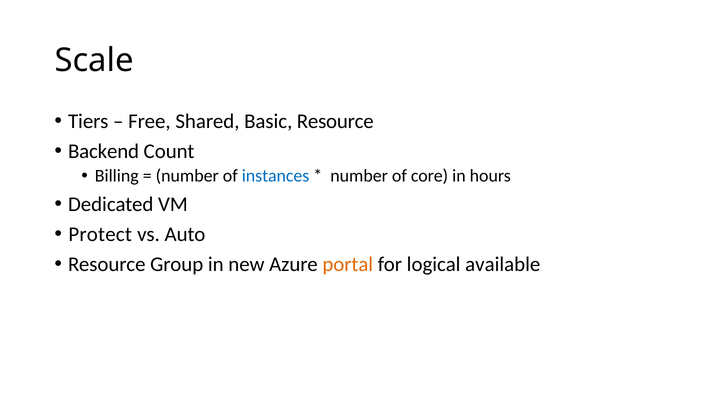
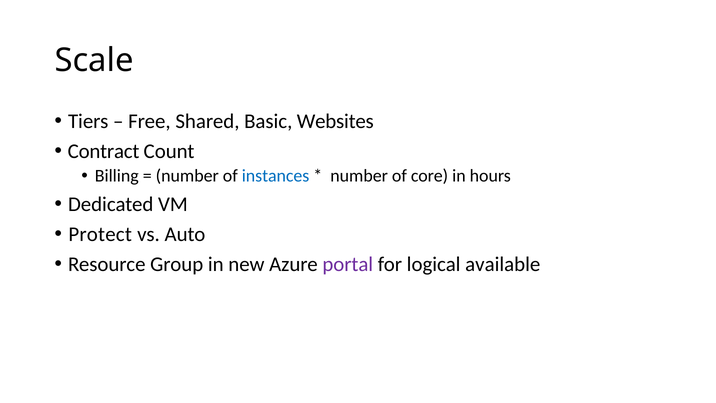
Basic Resource: Resource -> Websites (335, 121)
Backend: Backend -> Contract (104, 151)
portal colour: orange -> purple (348, 264)
